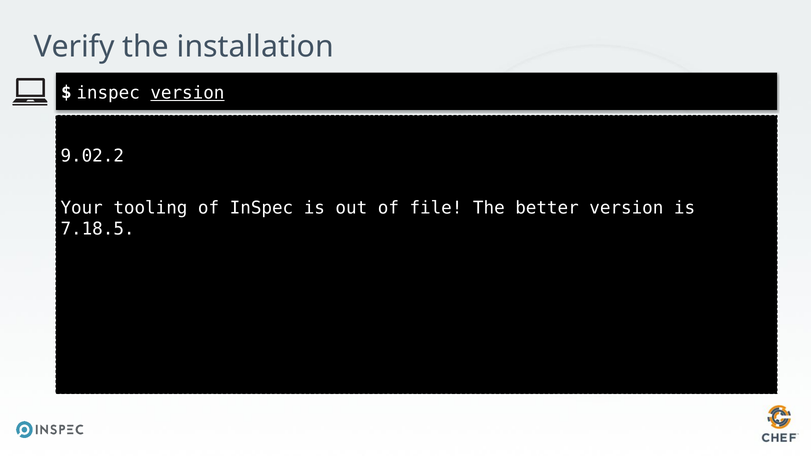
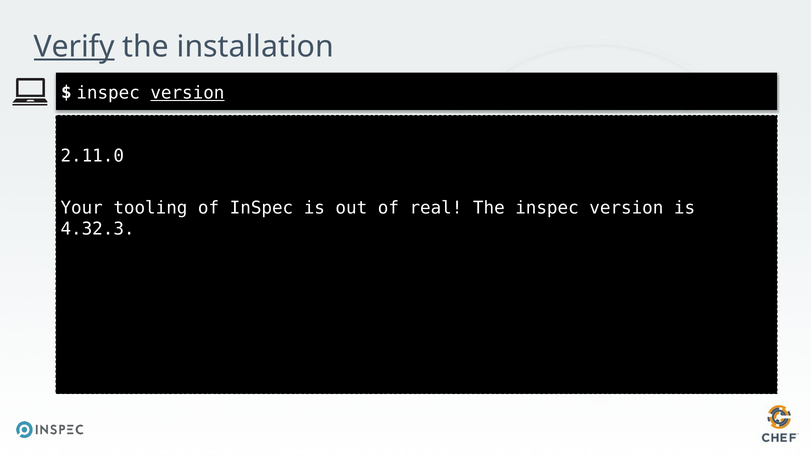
Verify underline: none -> present (74, 47)
9.02.2: 9.02.2 -> 2.11.0 (92, 156)
file: file -> real (436, 208)
The better: better -> inspec (547, 208)
7.18.5: 7.18.5 -> 4.32.3 (98, 229)
